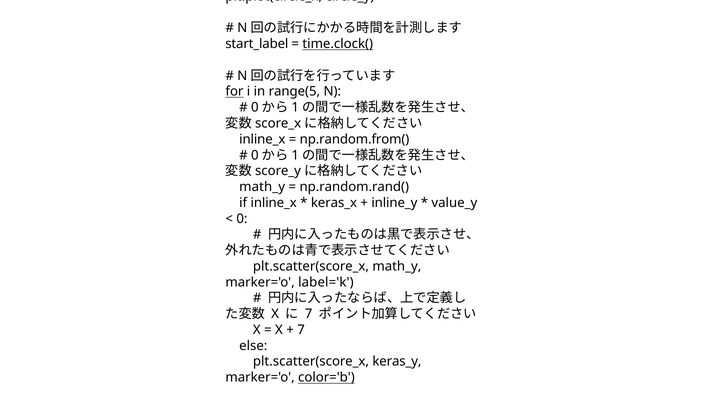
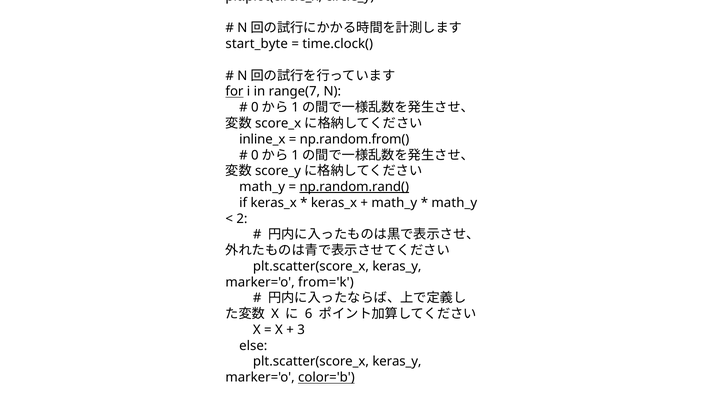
start_label: start_label -> start_byte (257, 44)
time.clock( underline: present -> none (338, 44)
range(5: range(5 -> range(7 (294, 92)
np.random.rand( underline: none -> present (354, 187)
if inline_x: inline_x -> keras_x (274, 203)
inline_y: inline_y -> math_y (394, 203)
value_y: value_y -> math_y (454, 203)
0: 0 -> 2 (242, 218)
math_y: math_y -> keras_y (397, 266)
label='k: label='k -> from='k (326, 282)
7: 7 -> 6 (309, 314)
7: 7 -> 3 (301, 329)
